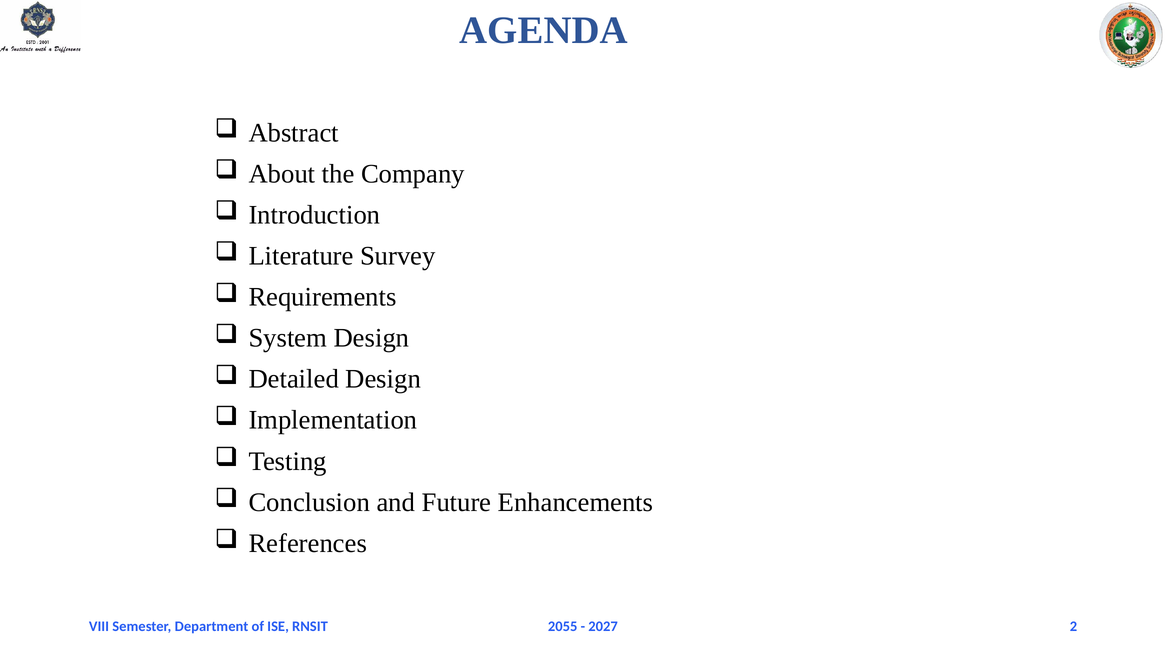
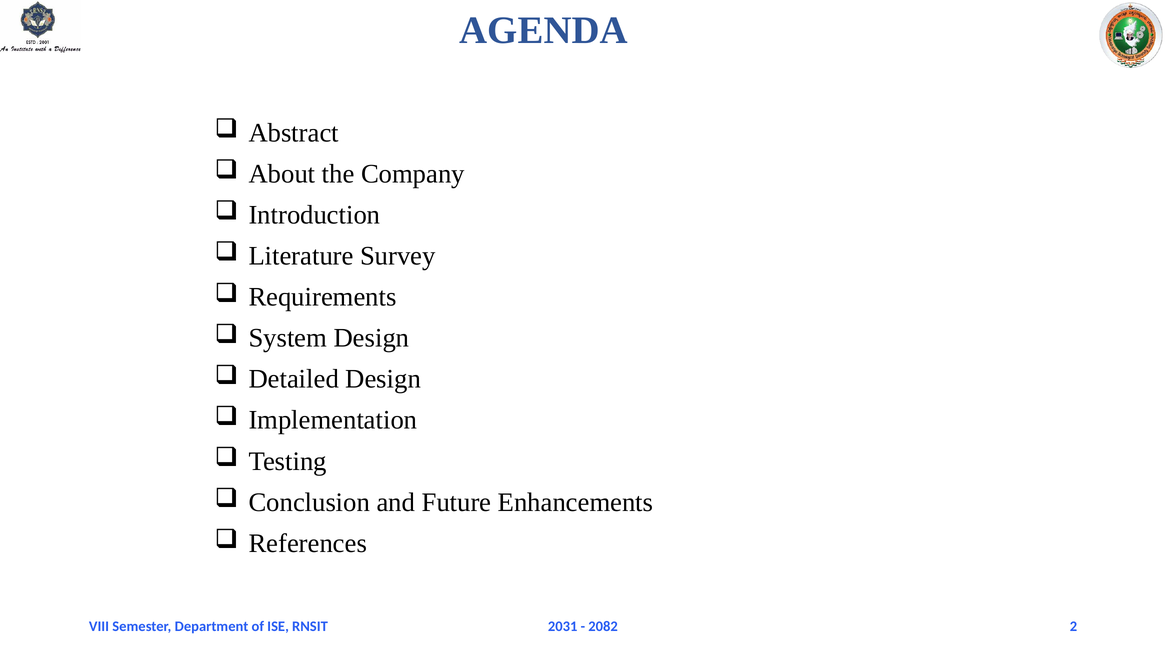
2055: 2055 -> 2031 (563, 626)
2027: 2027 -> 2082 (603, 626)
